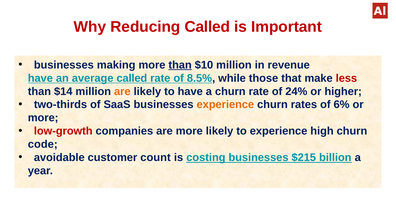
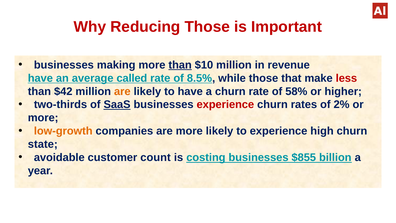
Reducing Called: Called -> Those (207, 27)
$14: $14 -> $42 (63, 91)
24%: 24% -> 58% (296, 91)
SaaS underline: none -> present (117, 104)
experience colour: orange -> red (225, 104)
6%: 6% -> 2% (342, 104)
low-growth colour: red -> orange (63, 131)
code: code -> state (43, 144)
$215: $215 -> $855 (304, 157)
